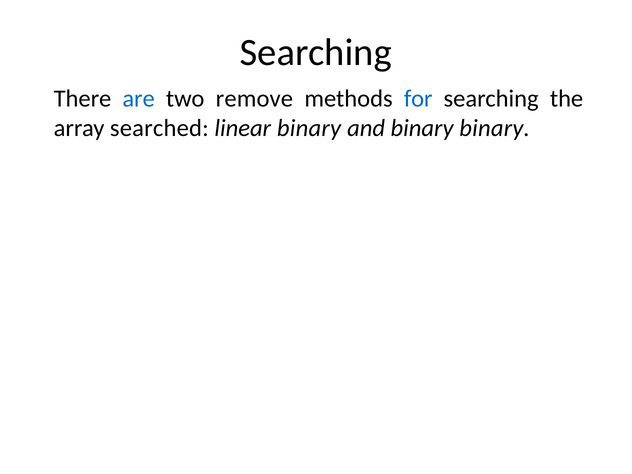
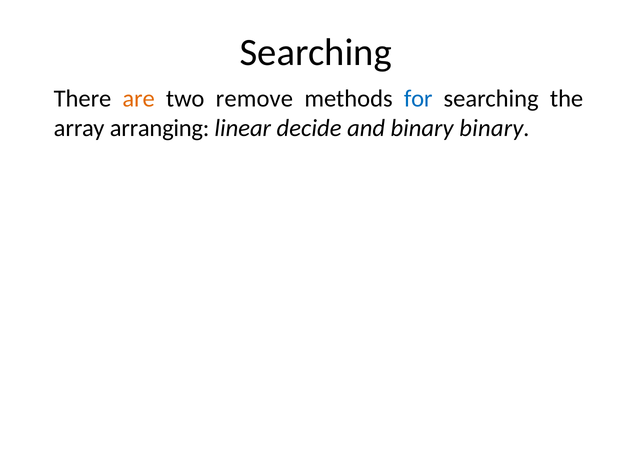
are colour: blue -> orange (139, 99)
searched: searched -> arranging (160, 128)
linear binary: binary -> decide (309, 128)
